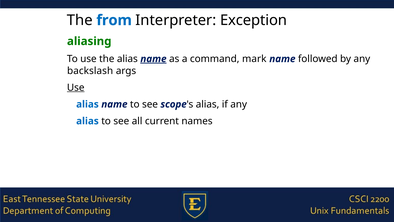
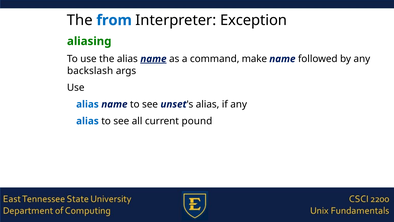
mark: mark -> make (254, 59)
Use underline: present -> none (76, 87)
scope: scope -> unset (174, 104)
names: names -> pound (197, 121)
